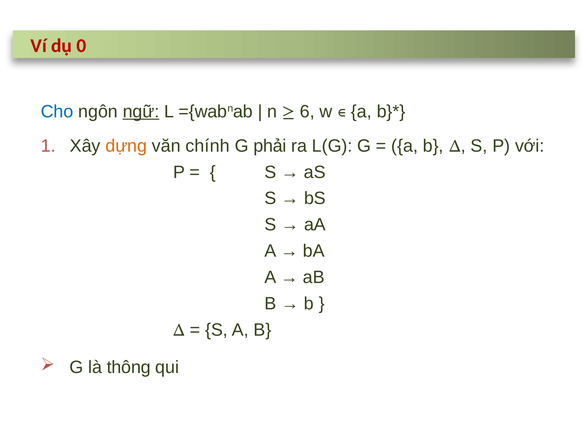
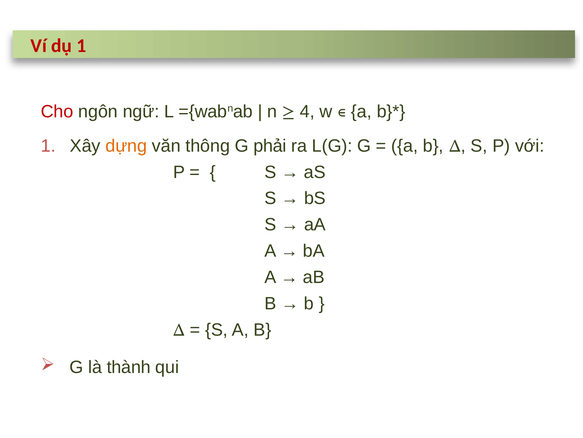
dụ 0: 0 -> 1 (81, 46)
Cho colour: blue -> red (57, 111)
ngữ underline: present -> none (141, 111)
6: 6 -> 4 (307, 111)
chính: chính -> thông (208, 146)
thông: thông -> thành (129, 367)
